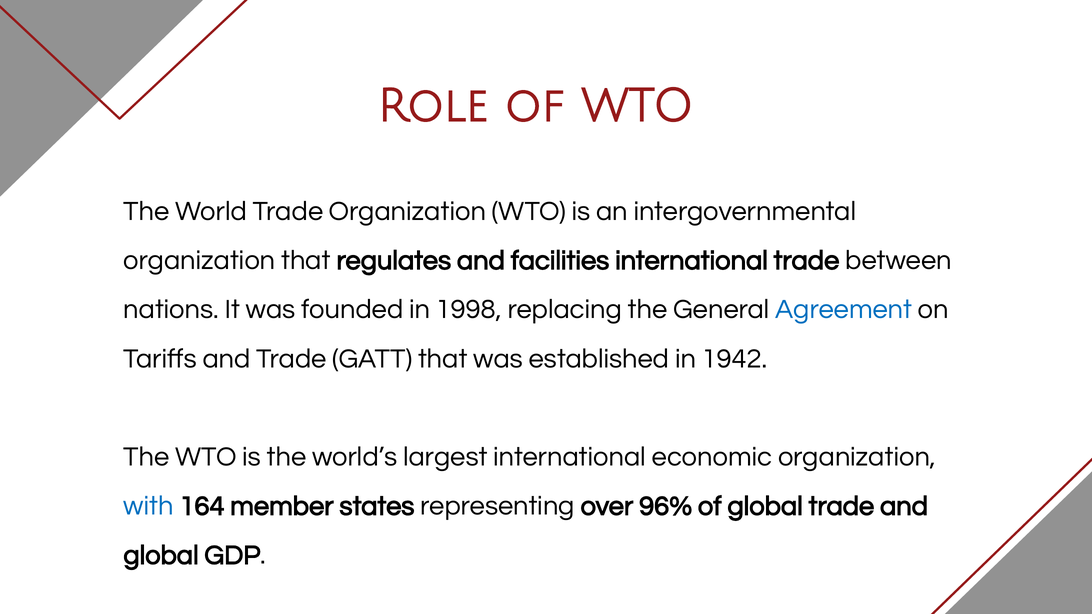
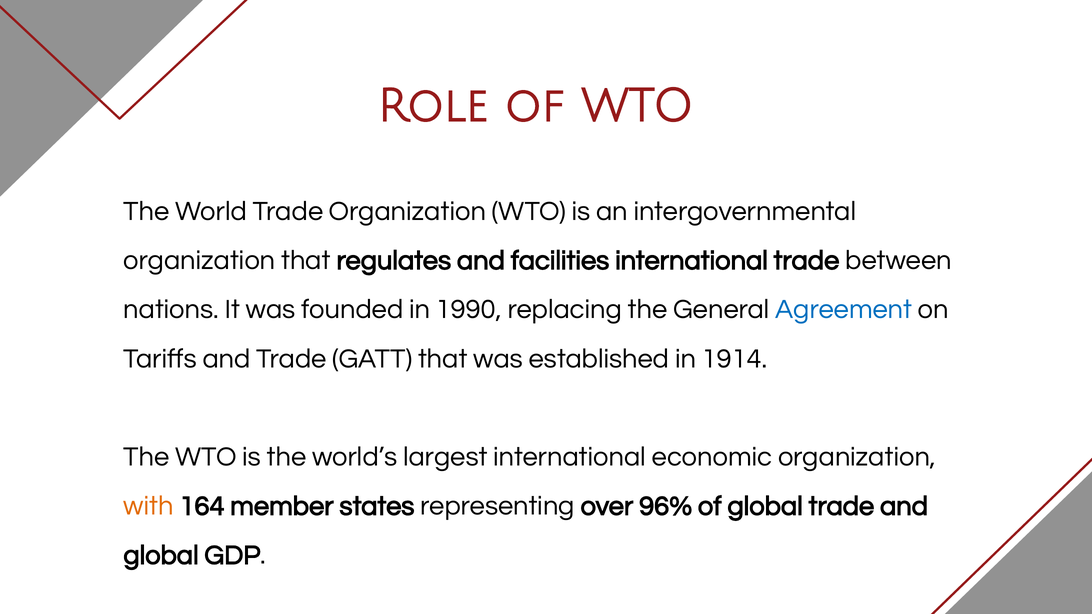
1998: 1998 -> 1990 (469, 310)
1942: 1942 -> 1914 (735, 359)
with colour: blue -> orange (149, 506)
